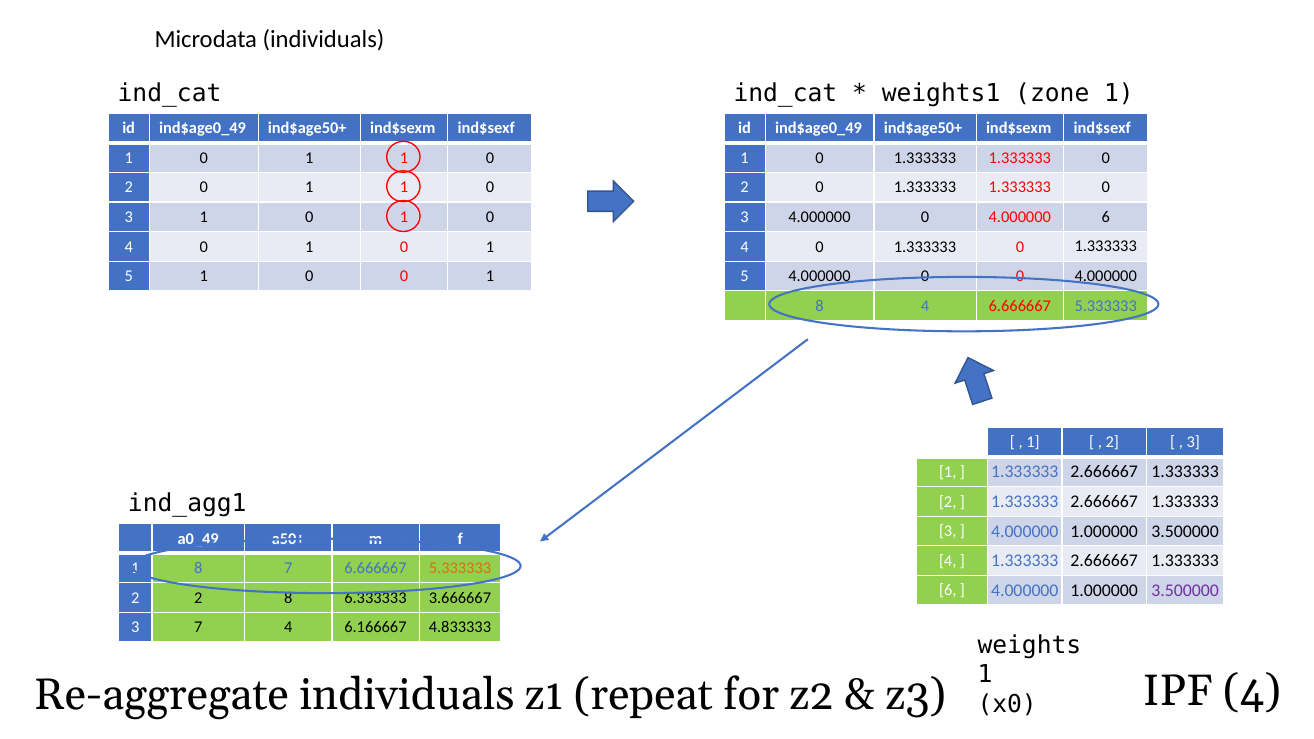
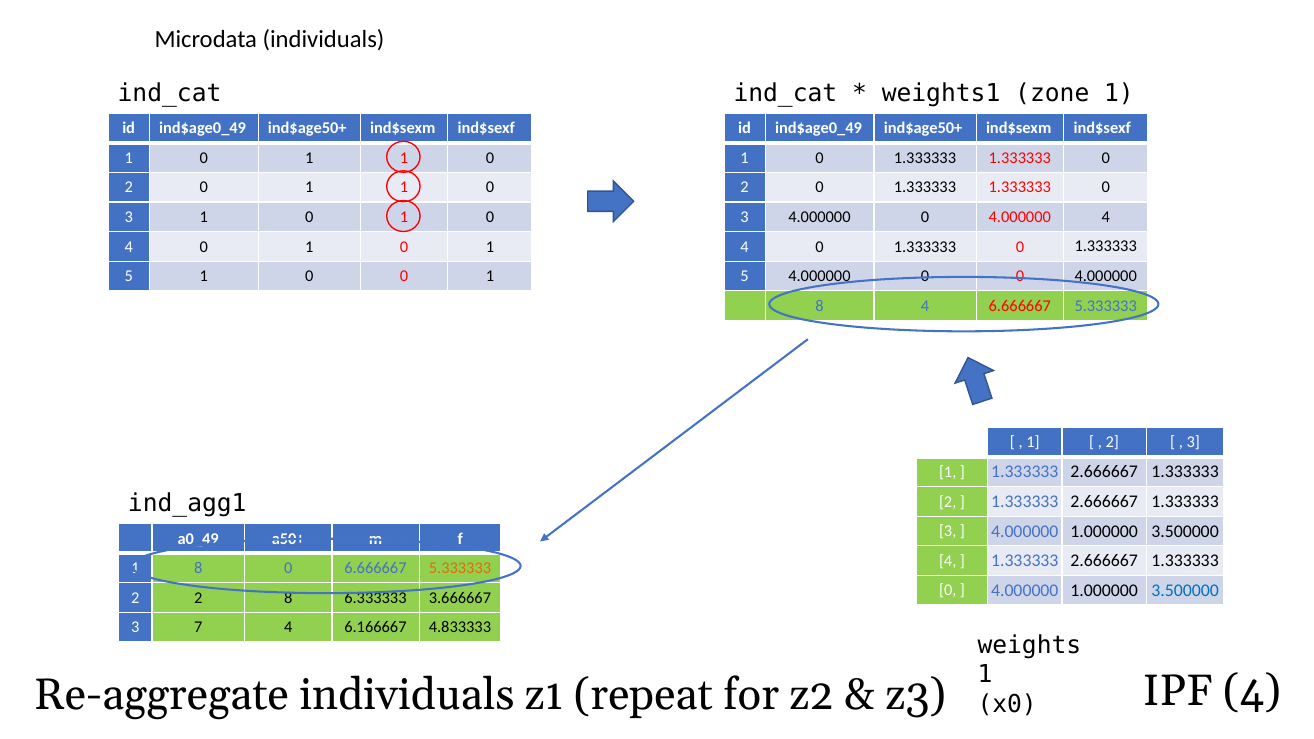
4.000000 6: 6 -> 4 (1106, 217)
8 7: 7 -> 0 (288, 568)
6: 6 -> 0 (948, 591)
3.500000 colour: purple -> blue (1185, 591)
